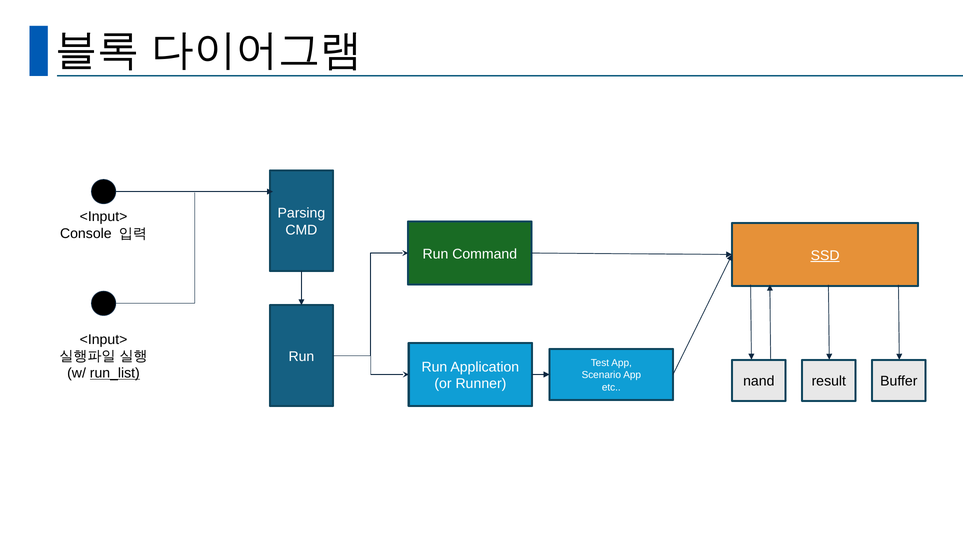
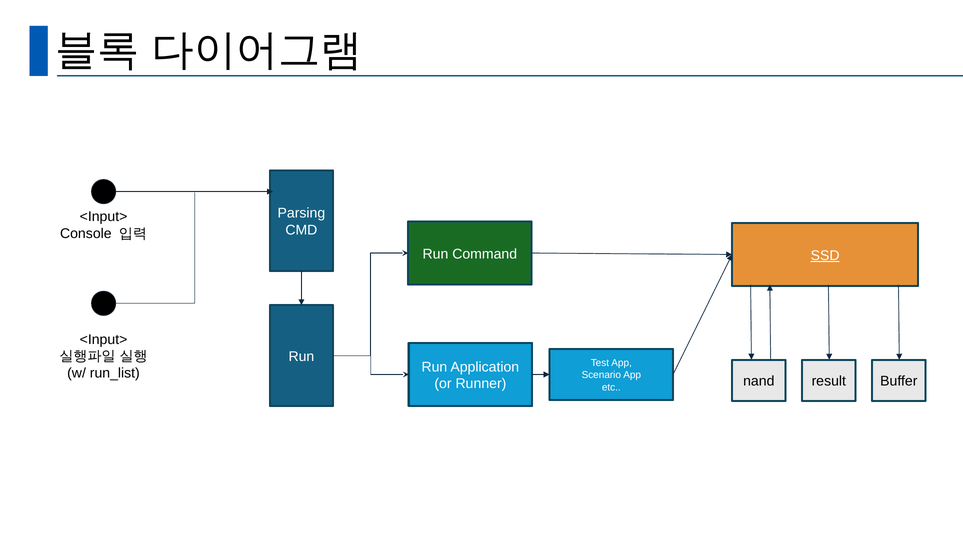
run_list underline: present -> none (115, 374)
